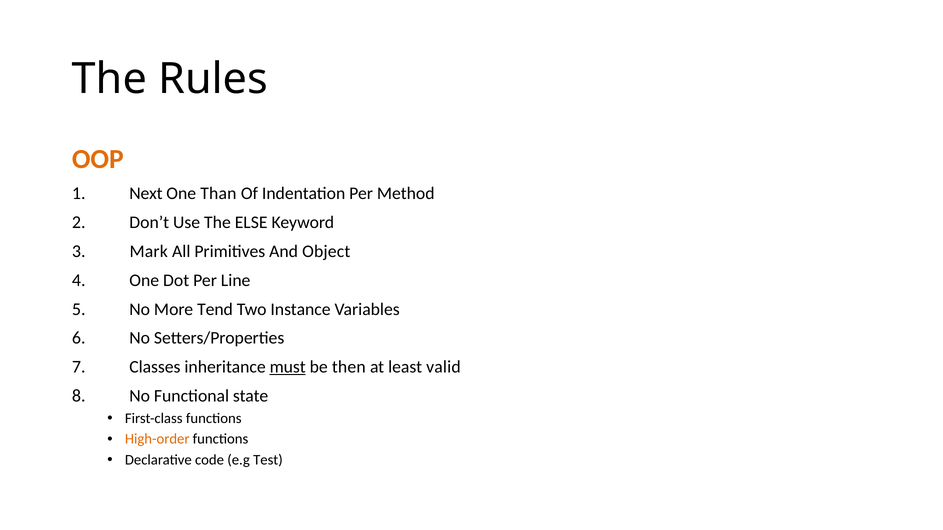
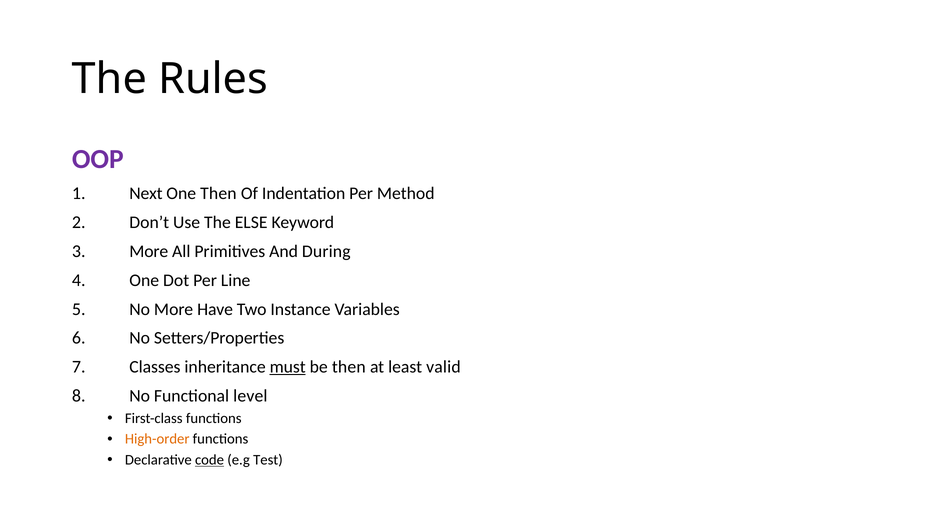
OOP colour: orange -> purple (98, 159)
One Than: Than -> Then (218, 194)
Mark: Mark -> More (149, 252)
Object: Object -> During (326, 252)
Tend: Tend -> Have (215, 309)
state: state -> level (250, 396)
code underline: none -> present (210, 460)
